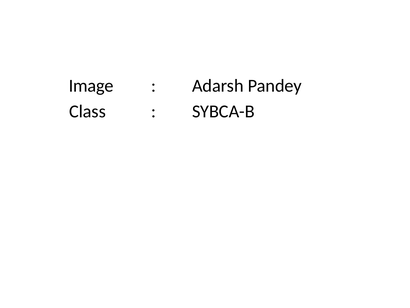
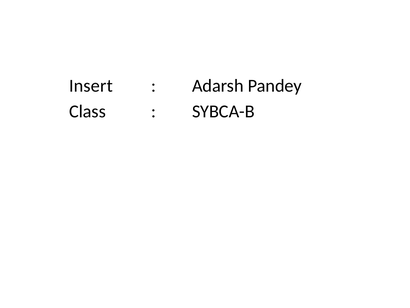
Image: Image -> Insert (91, 86)
